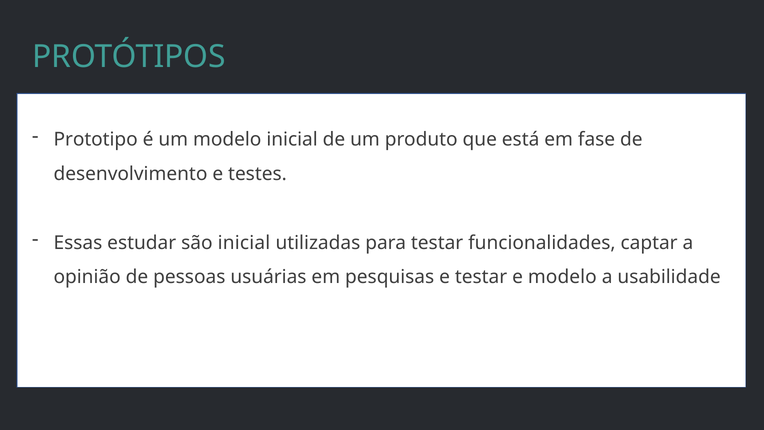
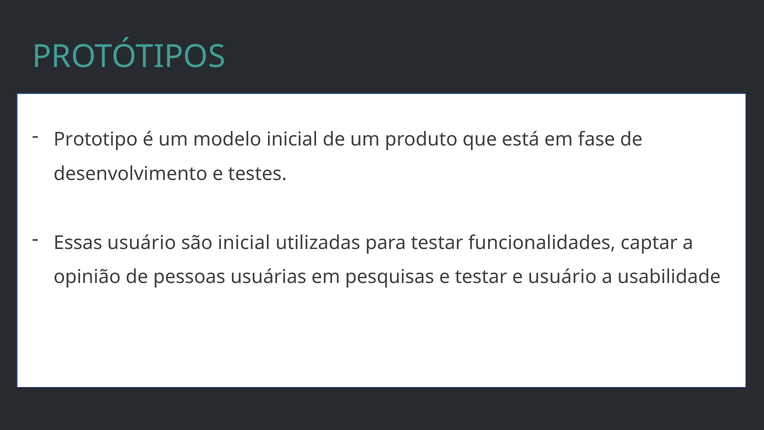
Essas estudar: estudar -> usuário (142, 243)
e modelo: modelo -> usuário (562, 277)
